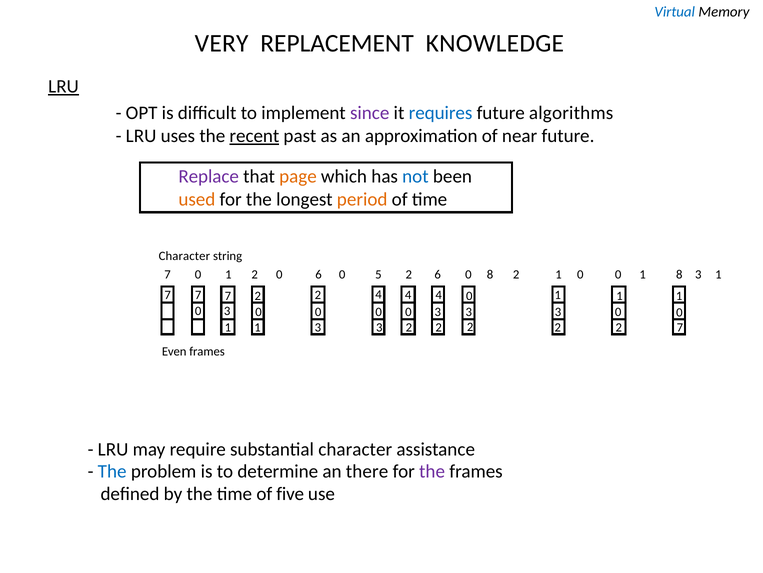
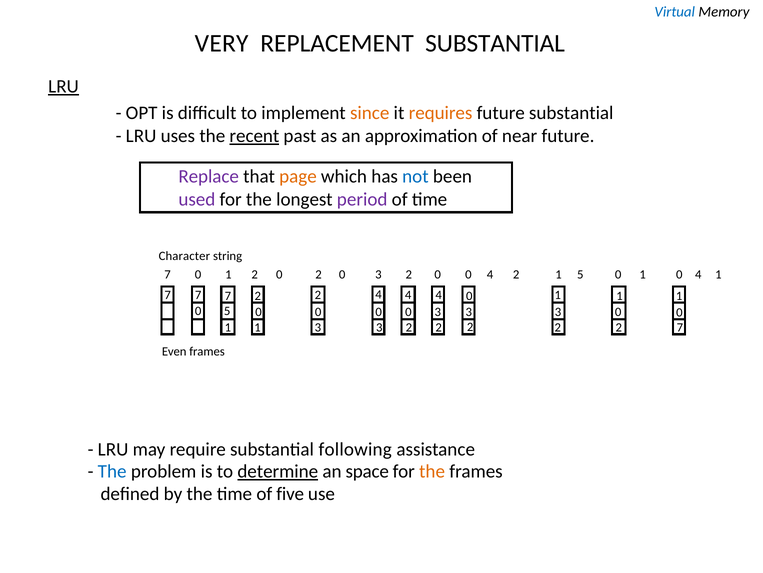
REPLACEMENT KNOWLEDGE: KNOWLEDGE -> SUBSTANTIAL (495, 43)
since colour: purple -> orange (370, 113)
requires colour: blue -> orange (441, 113)
future algorithms: algorithms -> substantial (571, 113)
used colour: orange -> purple (197, 199)
period colour: orange -> purple (362, 199)
2 0 6: 6 -> 2 (319, 274)
5: 5 -> 3 (378, 274)
6: 6 -> 0 (438, 274)
0 8: 8 -> 4 (490, 274)
0: 0 -> 5 (580, 274)
0 1 8: 8 -> 0 (679, 274)
7 3: 3 -> 4 (698, 274)
3: 3 -> 5 (227, 311)
substantial character: character -> following (355, 449)
determine underline: none -> present (278, 471)
there: there -> space (367, 471)
the colour: purple -> orange (432, 471)
